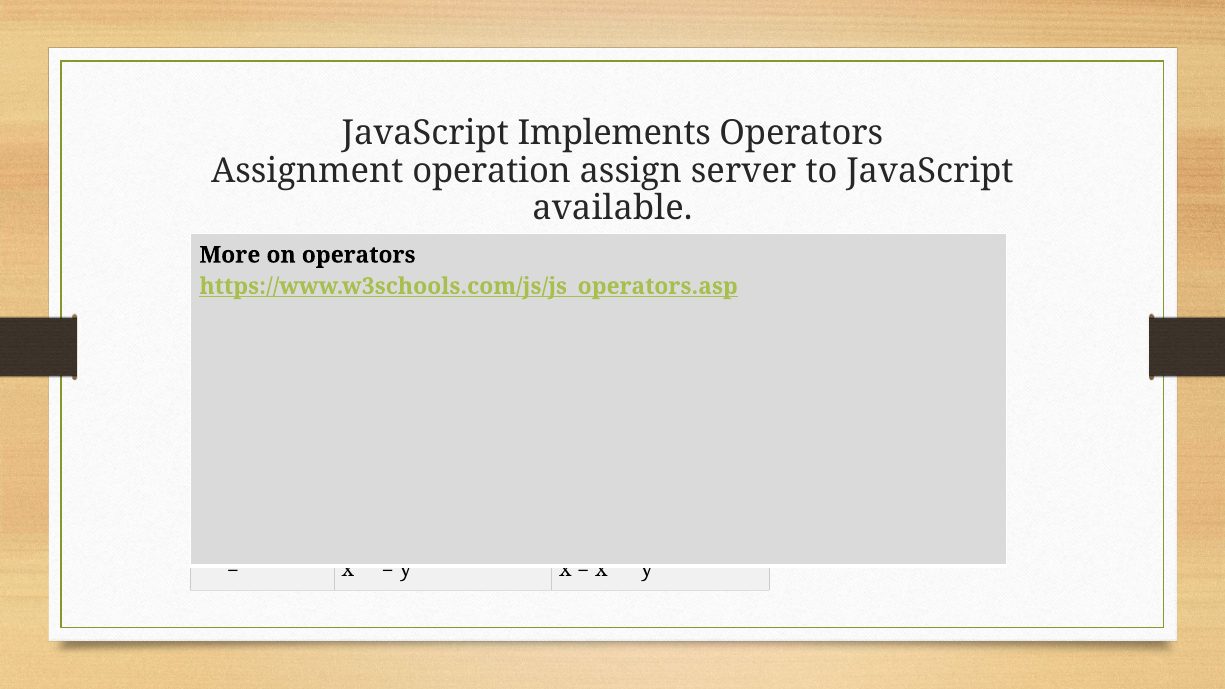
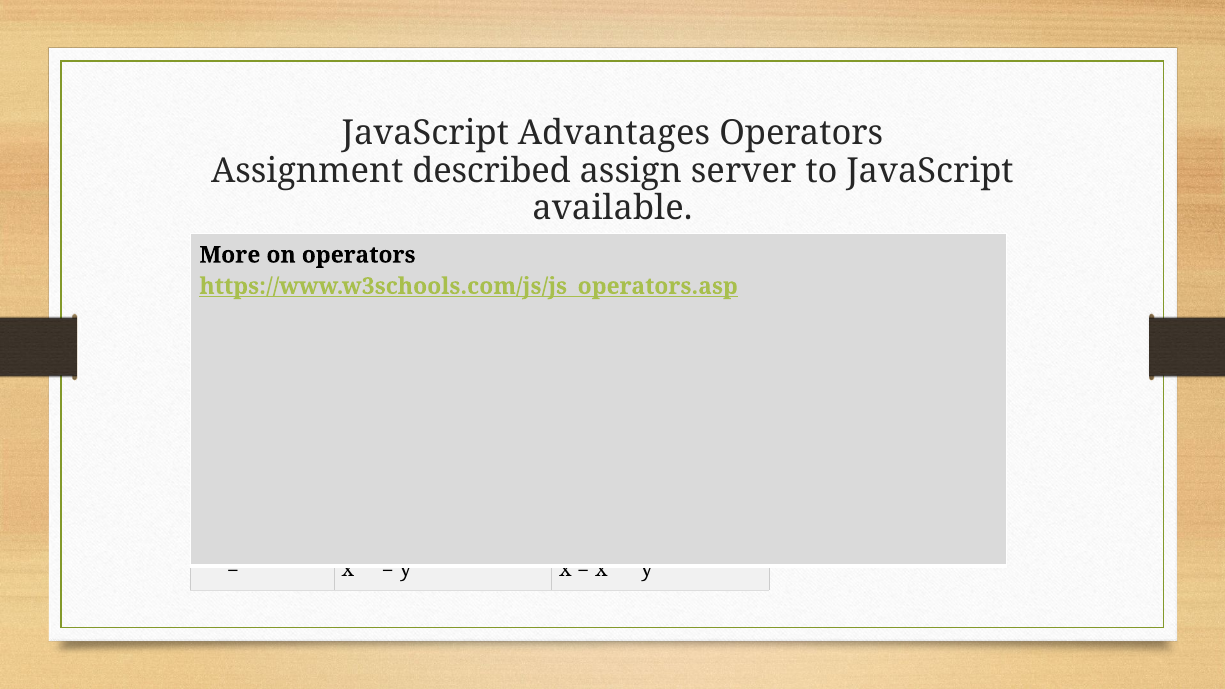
Implements: Implements -> Advantages (614, 133)
operation: operation -> described (492, 171)
